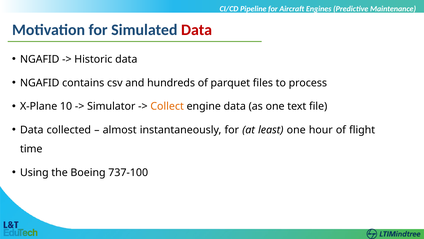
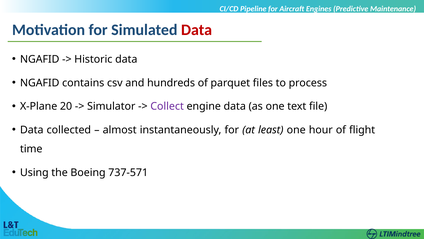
10: 10 -> 20 (66, 106)
Collect colour: orange -> purple (167, 106)
737-100: 737-100 -> 737-571 (128, 172)
